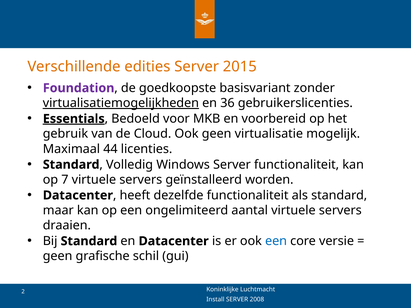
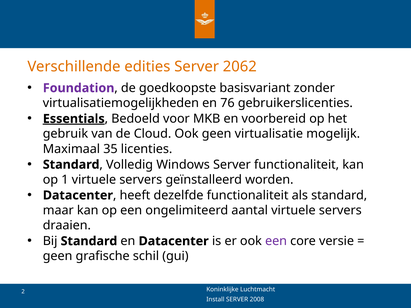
2015: 2015 -> 2062 (240, 67)
virtualisatiemogelijkheden underline: present -> none (121, 103)
36: 36 -> 76 (227, 103)
44: 44 -> 35 (110, 149)
7: 7 -> 1 (65, 180)
een colour: blue -> purple (276, 241)
